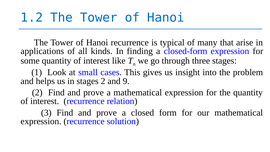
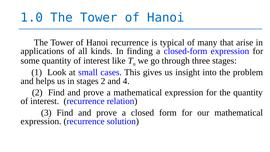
1.2: 1.2 -> 1.0 (32, 18)
9: 9 -> 4 (126, 81)
